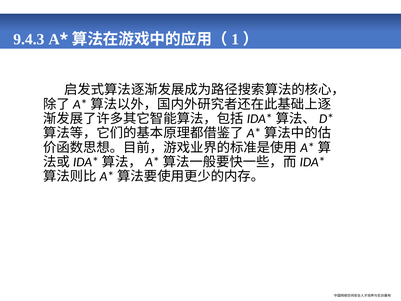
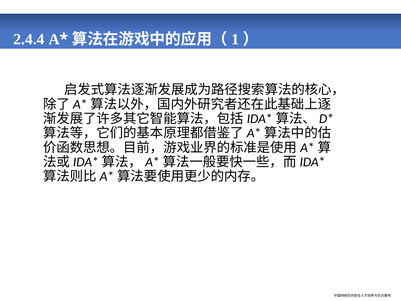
9.4.3: 9.4.3 -> 2.4.4 (29, 39)
